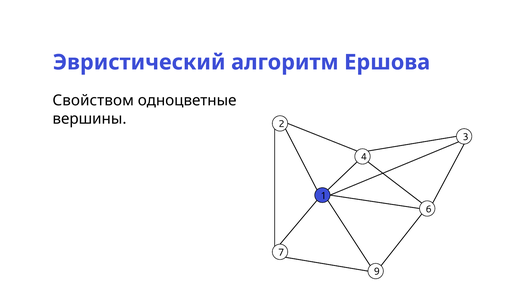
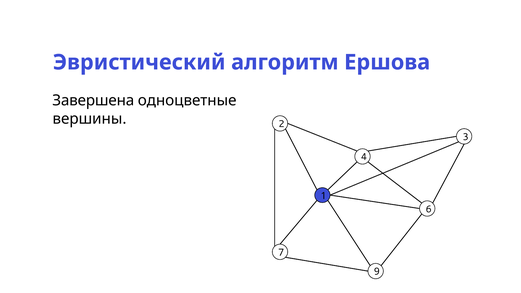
Свойством: Свойством -> Завершена (93, 100)
